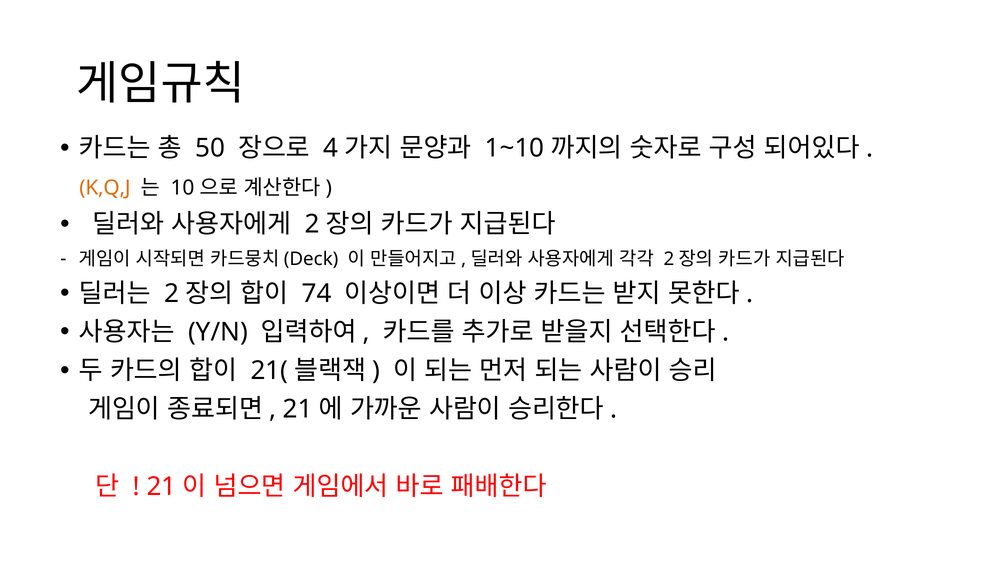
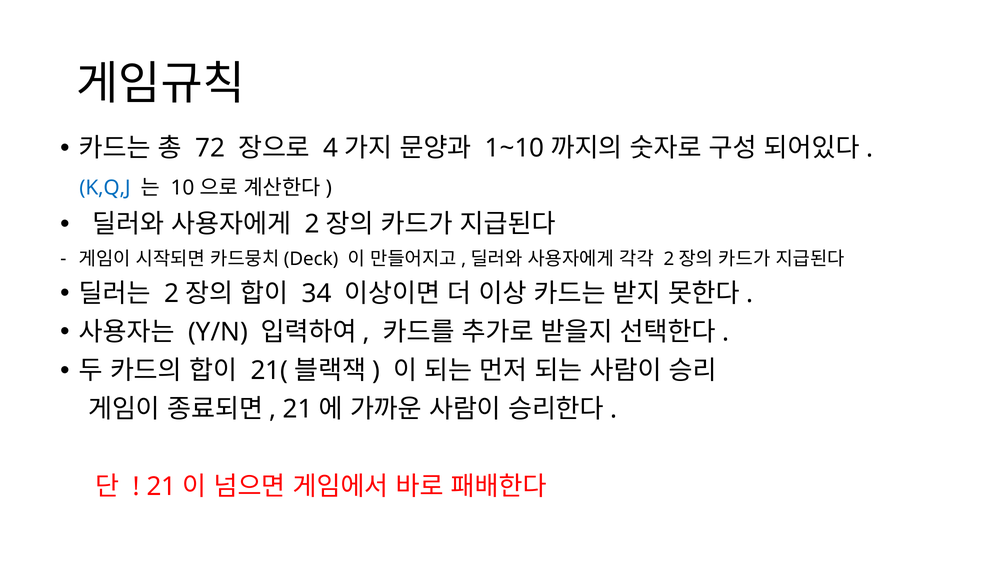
50: 50 -> 72 (210, 148)
K,Q,J colour: orange -> blue (105, 188)
74: 74 -> 34 (317, 294)
